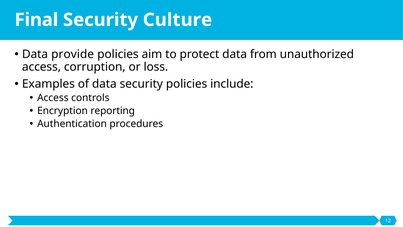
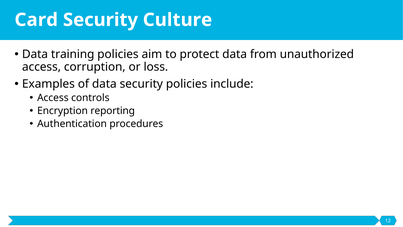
Final: Final -> Card (36, 20)
provide: provide -> training (73, 54)
